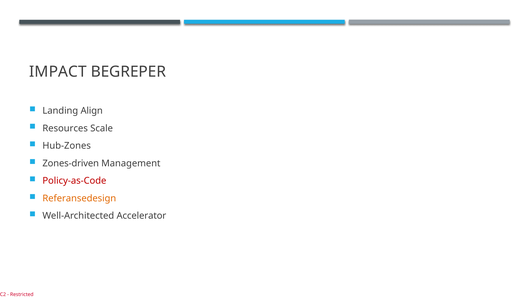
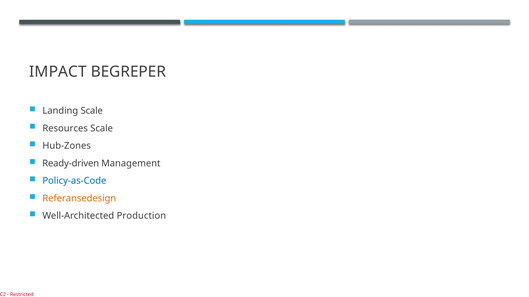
Landing Align: Align -> Scale (92, 111)
Zones-driven: Zones-driven -> Ready-driven (71, 164)
Policy-as-Code colour: red -> blue (74, 181)
Accelerator: Accelerator -> Production (141, 216)
